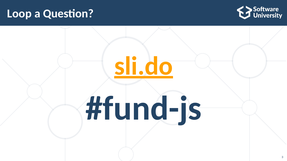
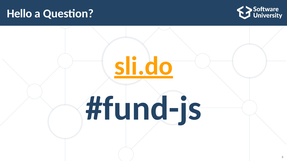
Loop: Loop -> Hello (19, 14)
